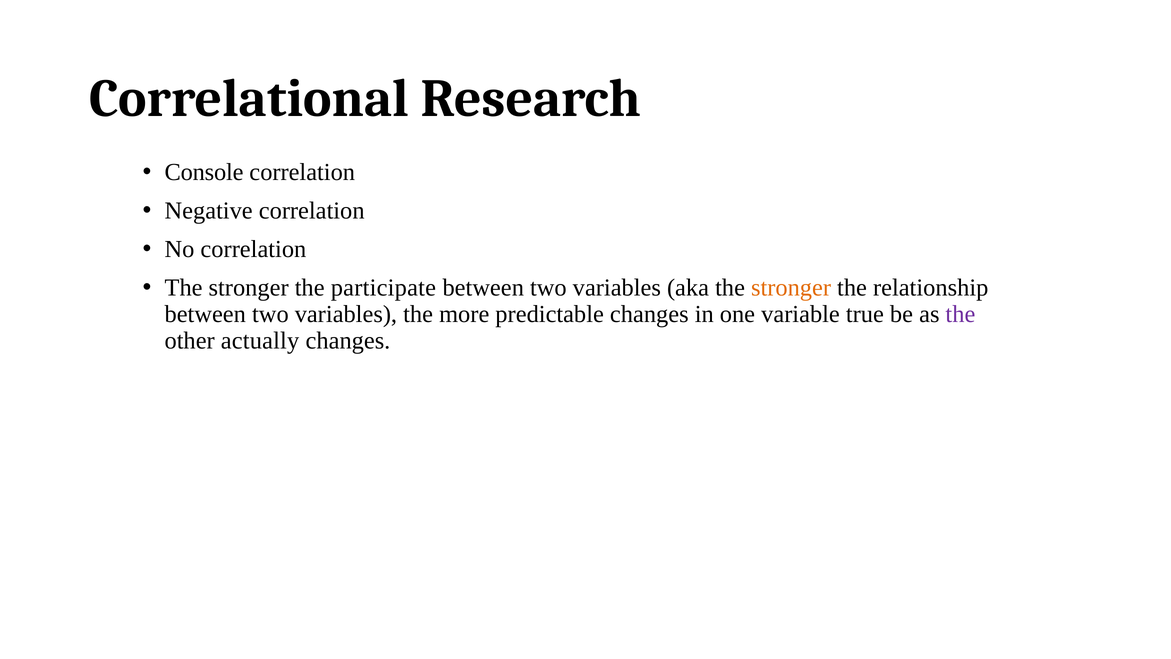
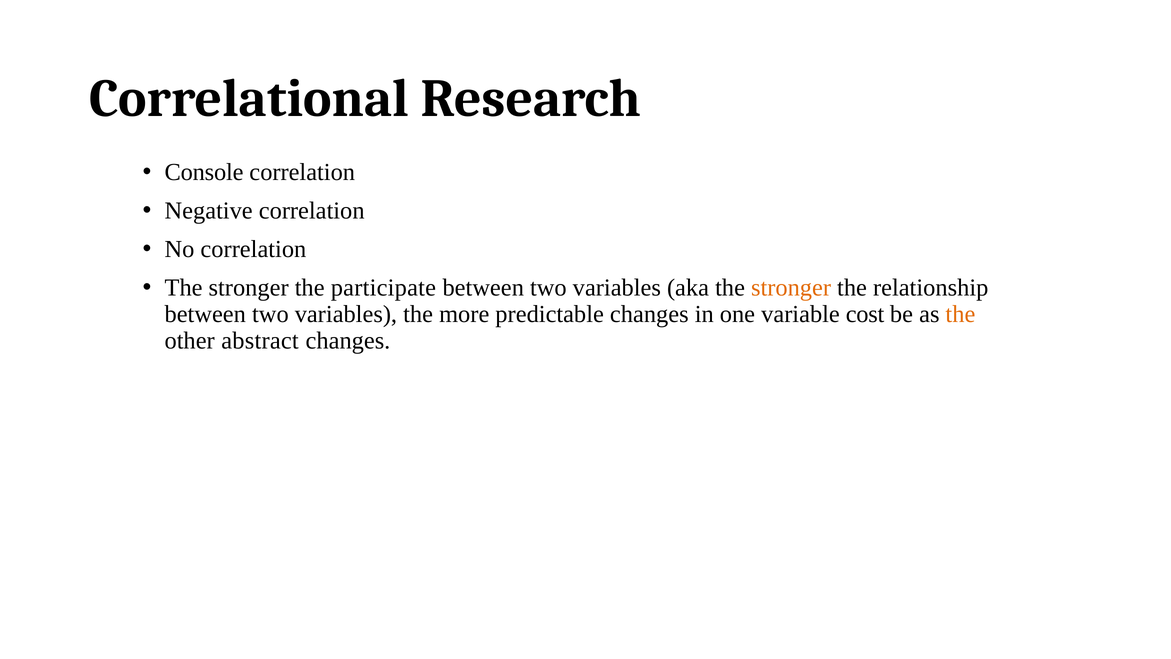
true: true -> cost (865, 314)
the colour: purple -> orange (960, 314)
actually: actually -> abstract (260, 341)
